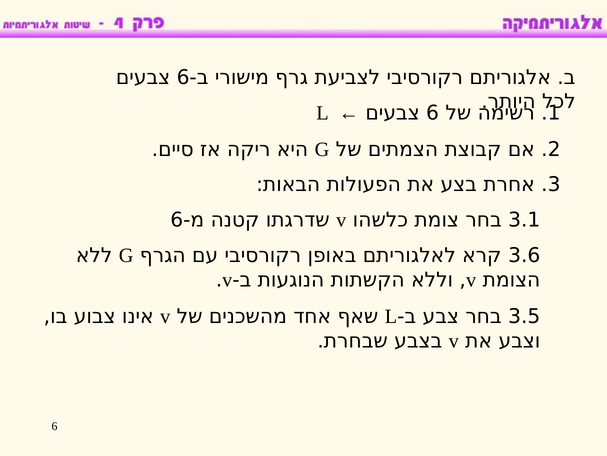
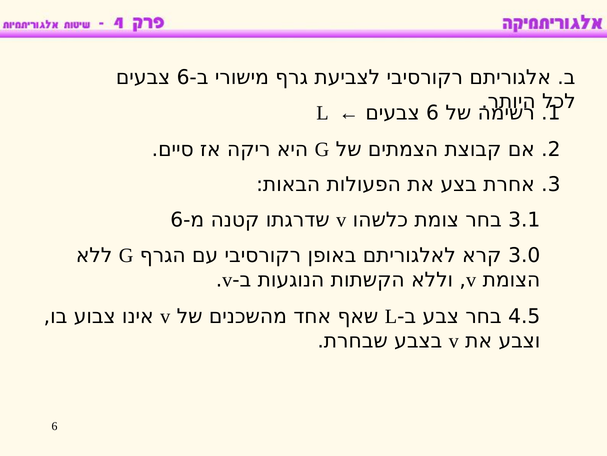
3.6: 3.6 -> 3.0 (524, 255)
3.5: 3.5 -> 4.5 (524, 316)
